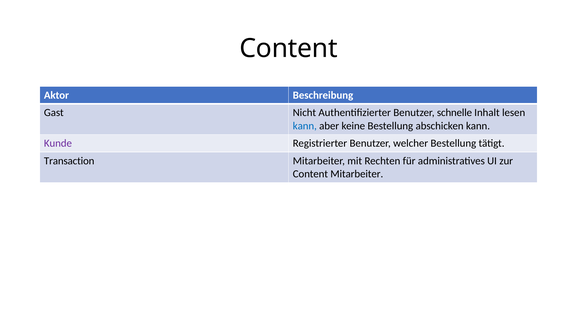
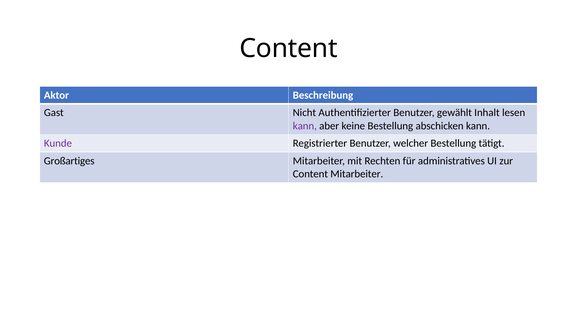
schnelle: schnelle -> gewählt (454, 113)
kann colour: blue -> purple (305, 126)
Transaction: Transaction -> Großartiges (69, 161)
